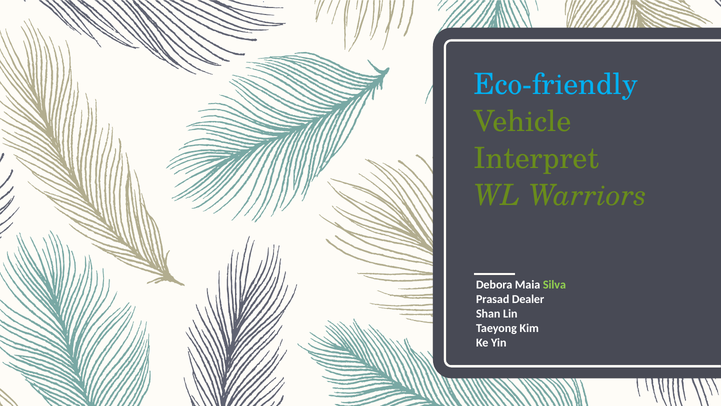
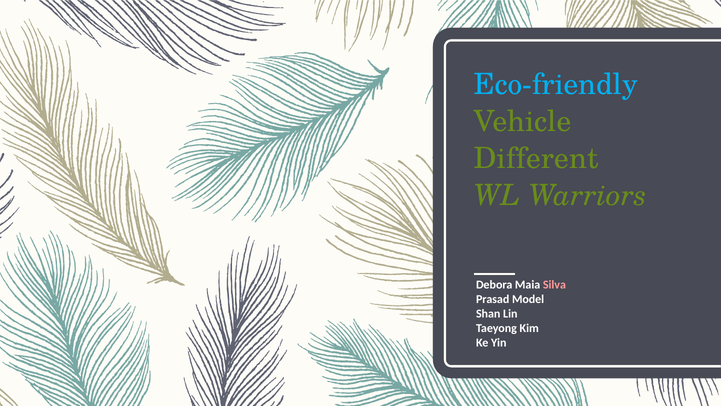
Interpret: Interpret -> Different (536, 158)
Silva colour: light green -> pink (554, 285)
Dealer: Dealer -> Model (528, 299)
